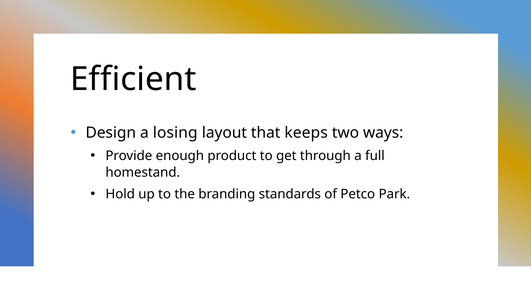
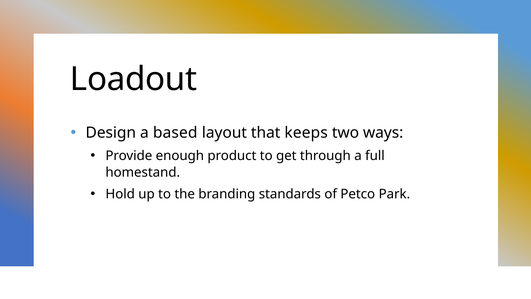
Efficient: Efficient -> Loadout (133, 79)
losing: losing -> based (175, 133)
